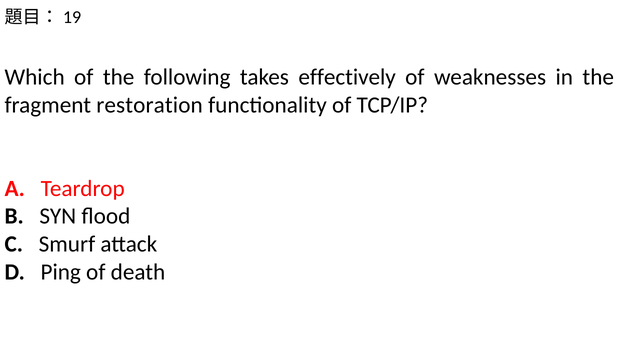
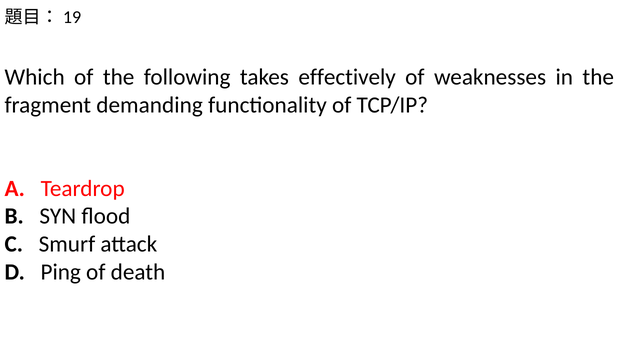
restoration: restoration -> demanding (150, 105)
